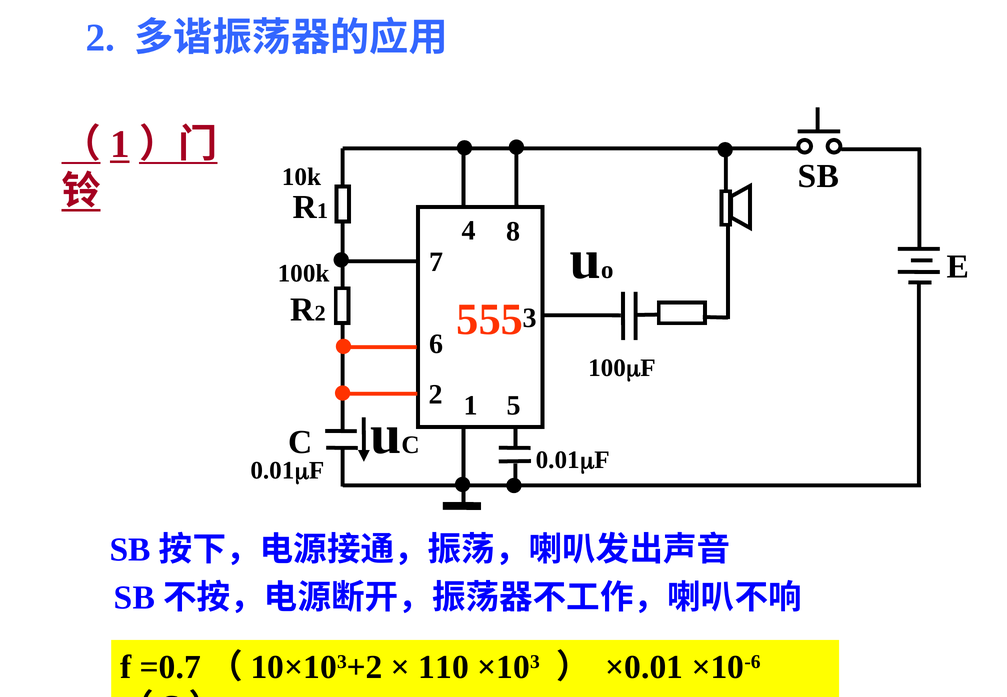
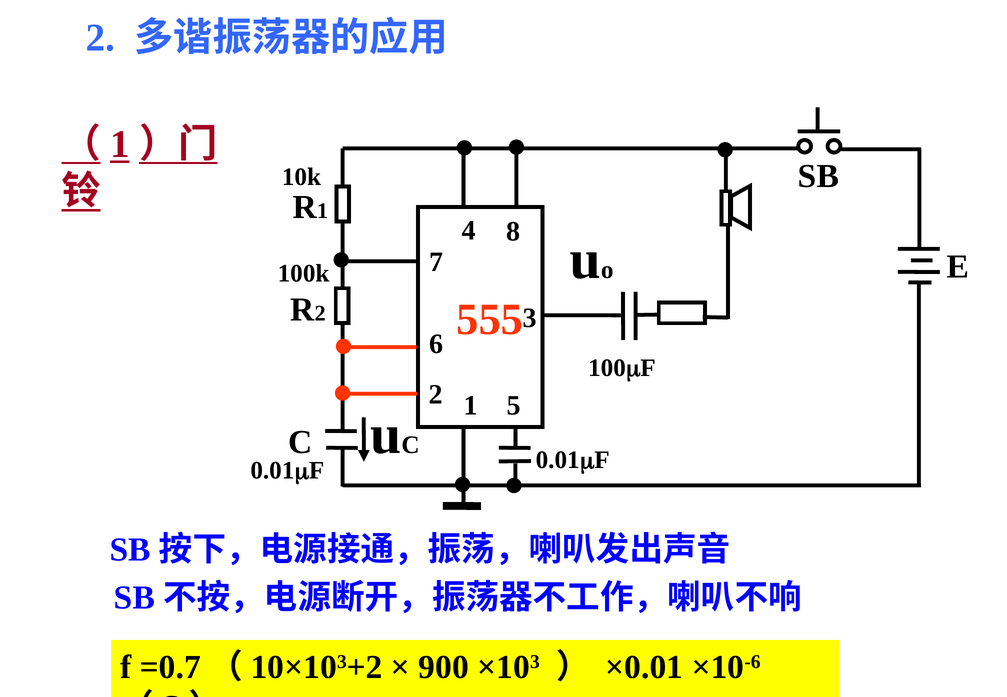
110: 110 -> 900 (444, 667)
